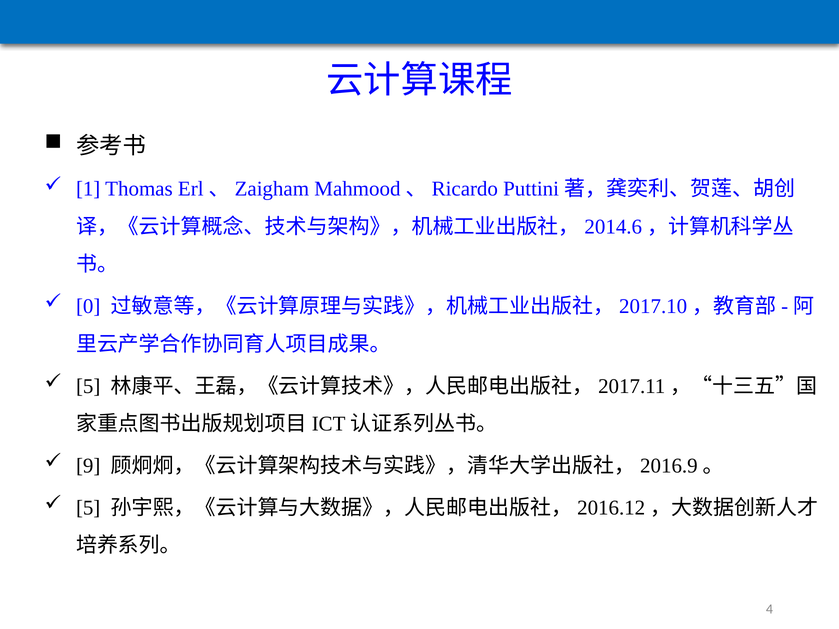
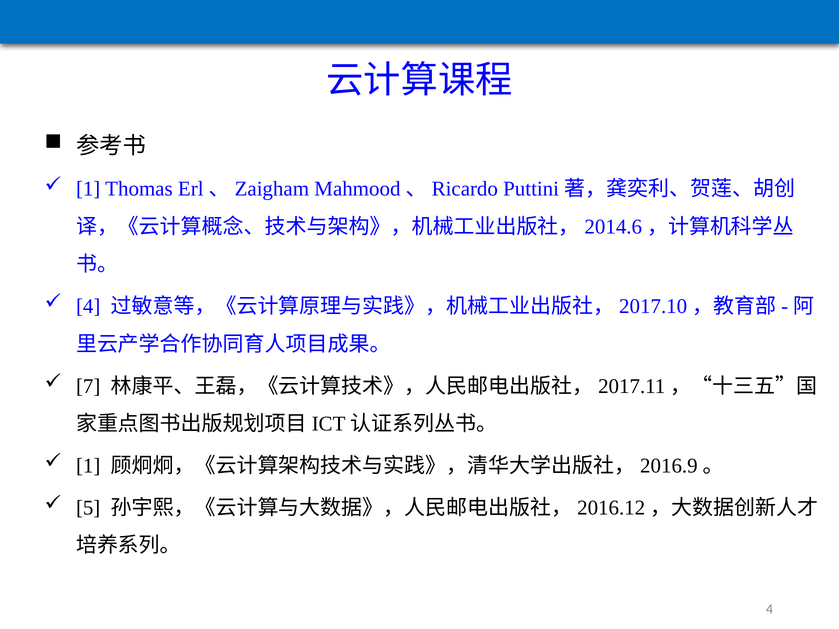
0: 0 -> 4 (88, 307)
5: 5 -> 7 (88, 386)
9: 9 -> 1 (88, 466)
